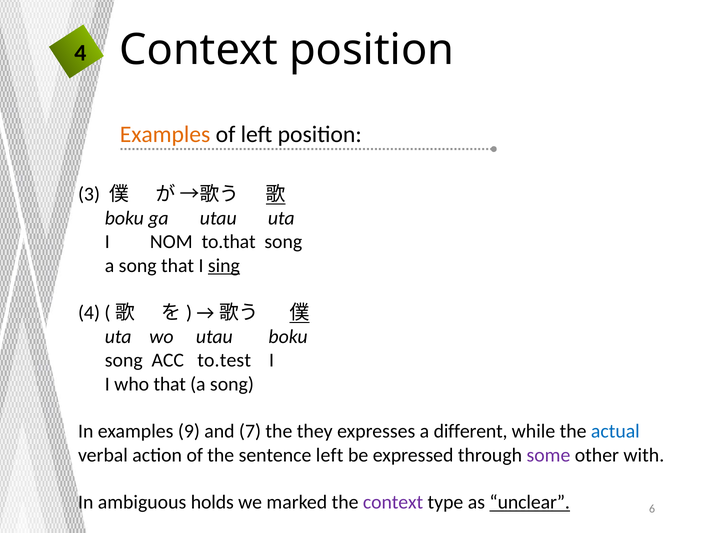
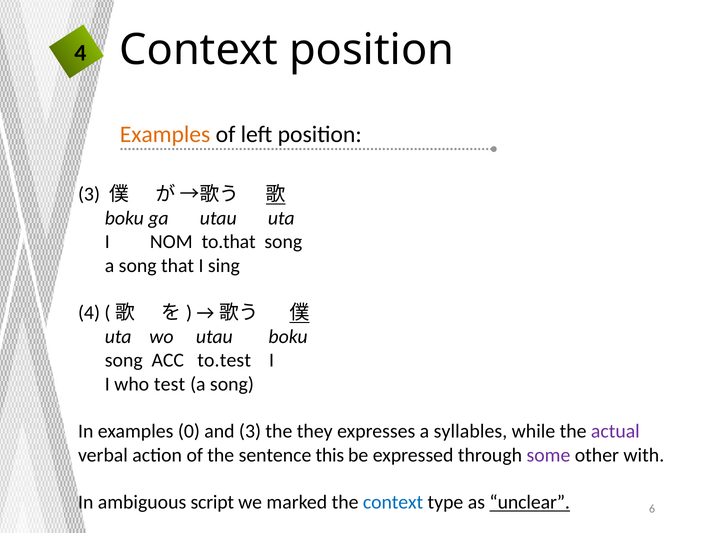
sing underline: present -> none (224, 266)
who that: that -> test (170, 384)
9: 9 -> 0 (189, 432)
and 7: 7 -> 3 (250, 432)
different: different -> syllables (470, 432)
actual colour: blue -> purple (615, 432)
sentence left: left -> this (330, 455)
holds: holds -> script (212, 503)
context colour: purple -> blue (393, 503)
